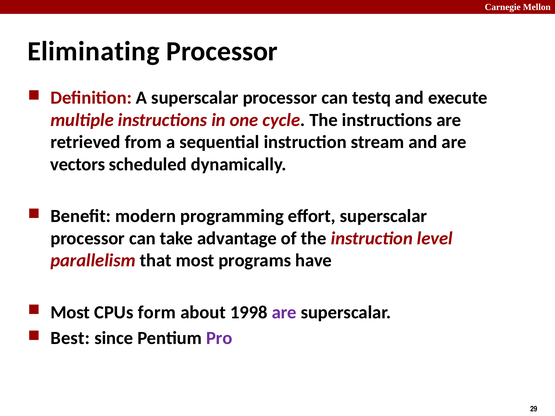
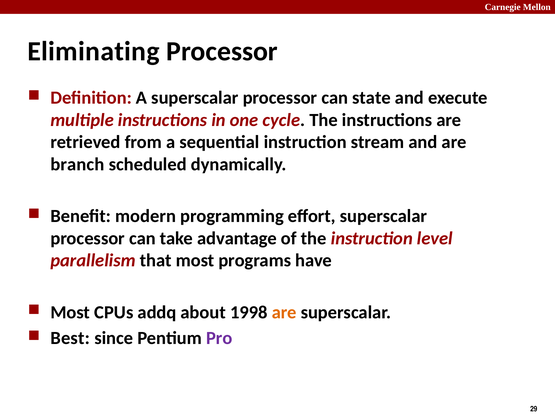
testq: testq -> state (372, 98)
vectors: vectors -> branch (77, 164)
form: form -> addq (157, 312)
are colour: purple -> orange (284, 312)
